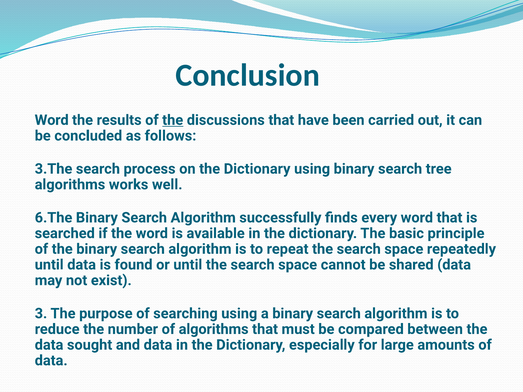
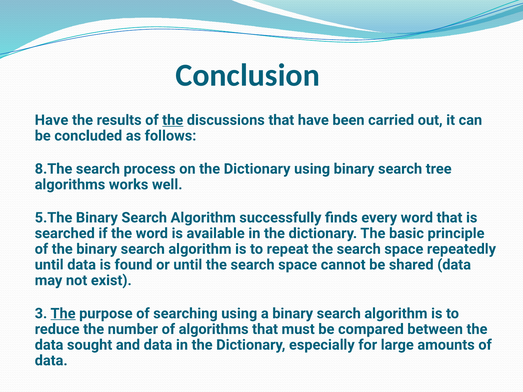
Word: Word -> Have (52, 120)
3.The: 3.The -> 8.The (54, 169)
6.The: 6.The -> 5.The (54, 218)
The underline: none -> present (63, 314)
